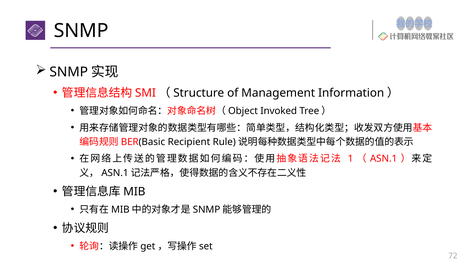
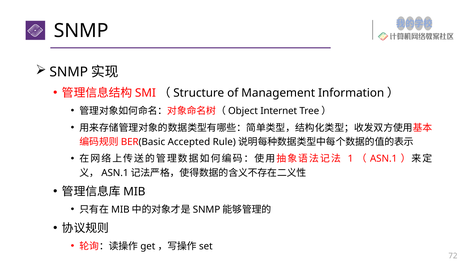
Invoked: Invoked -> Internet (279, 111)
Recipient: Recipient -> Accepted (189, 142)
